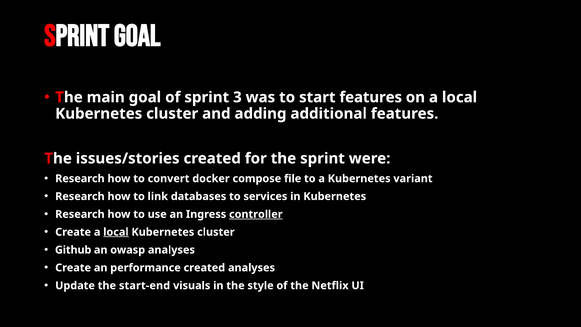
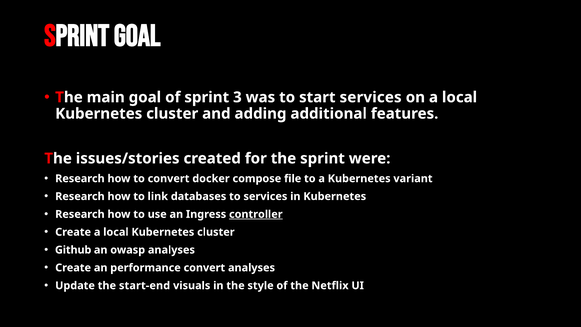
start features: features -> services (371, 97)
local underline: present -> none (116, 232)
performance created: created -> convert (204, 268)
